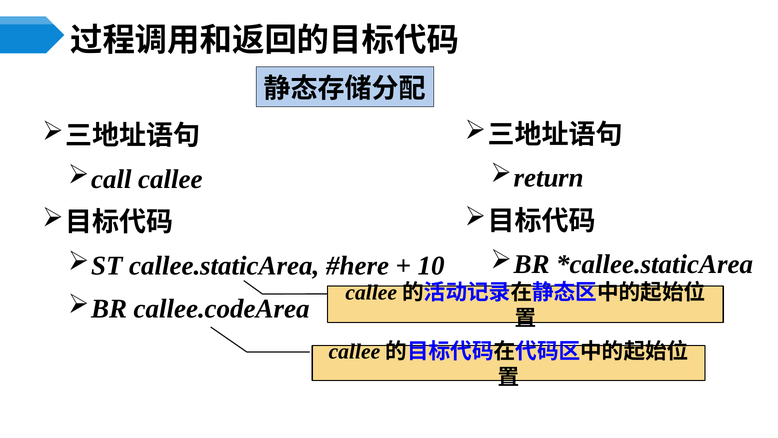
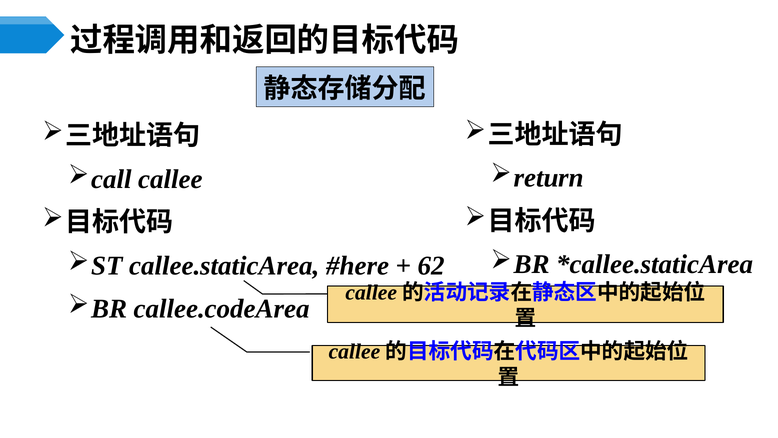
10: 10 -> 62 (431, 265)
